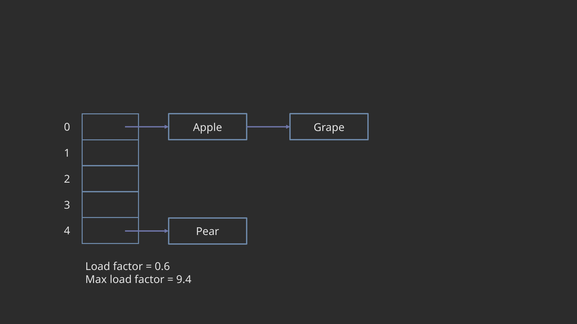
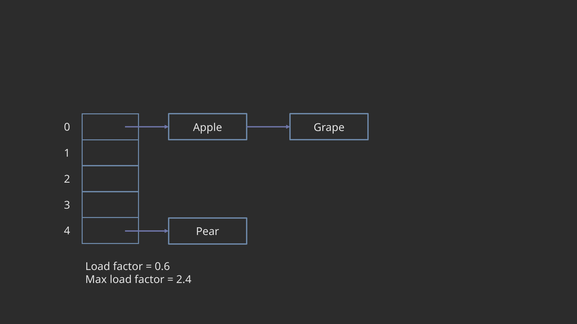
9.4: 9.4 -> 2.4 (184, 280)
